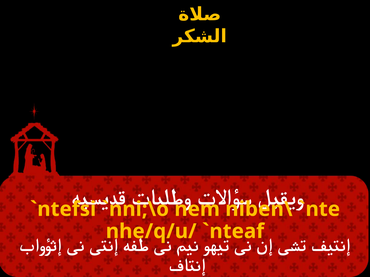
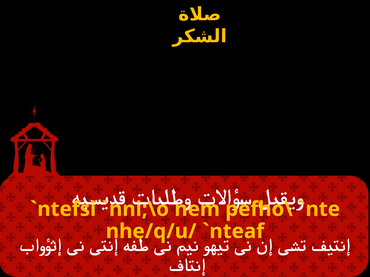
niben\: niben\ -> pefho\ (259, 210)
